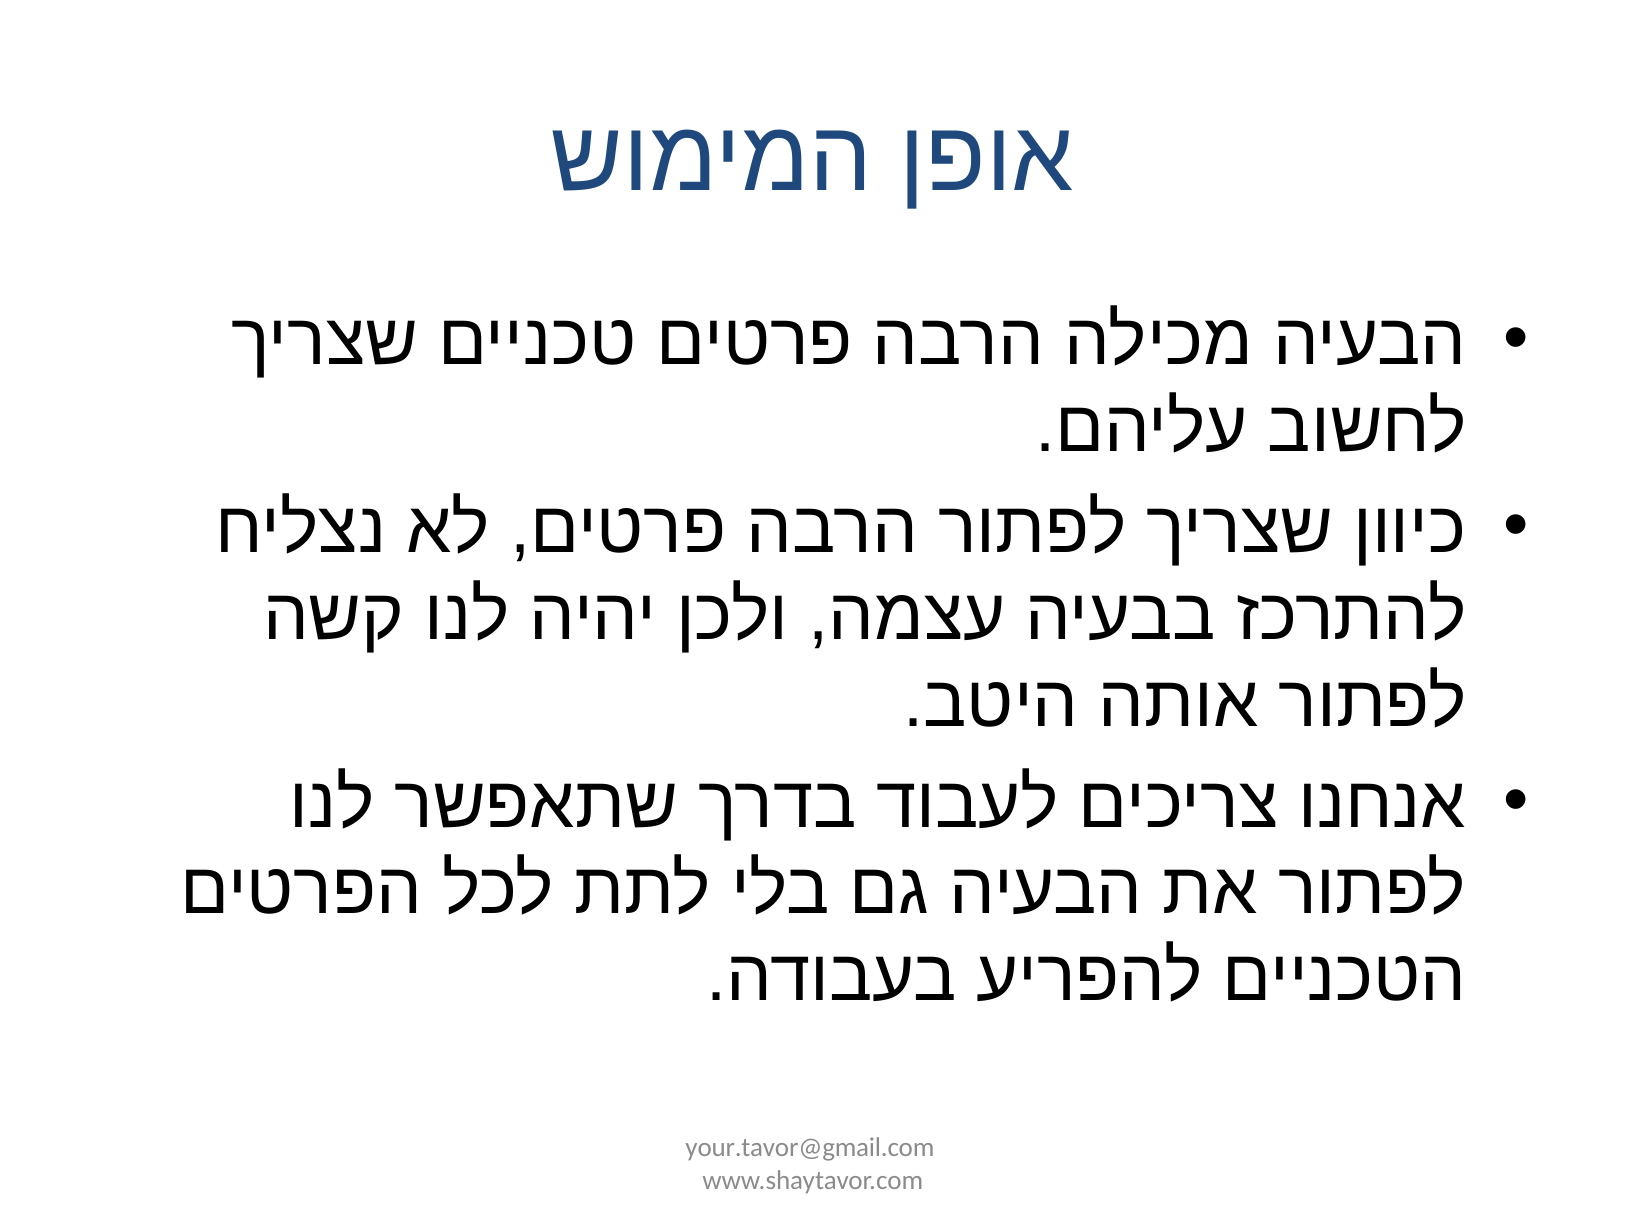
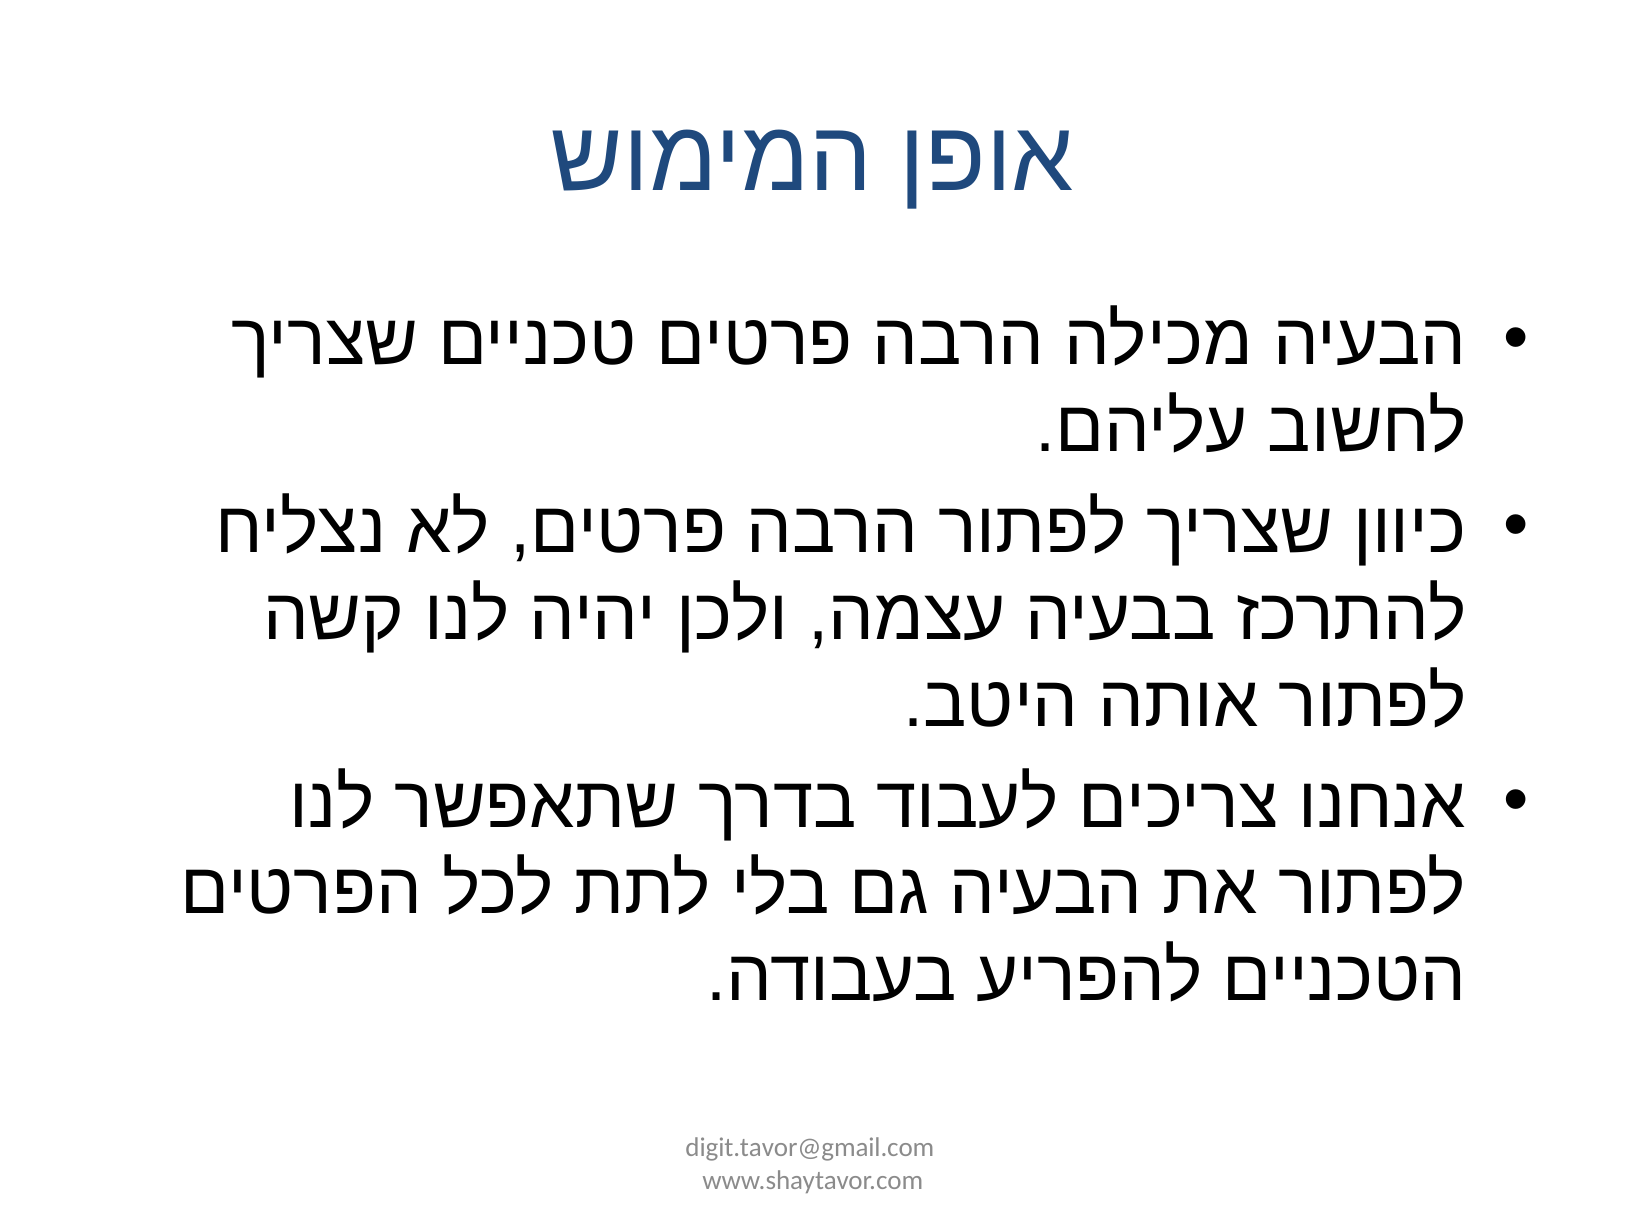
your.tavor@gmail.com: your.tavor@gmail.com -> digit.tavor@gmail.com (810, 1148)
